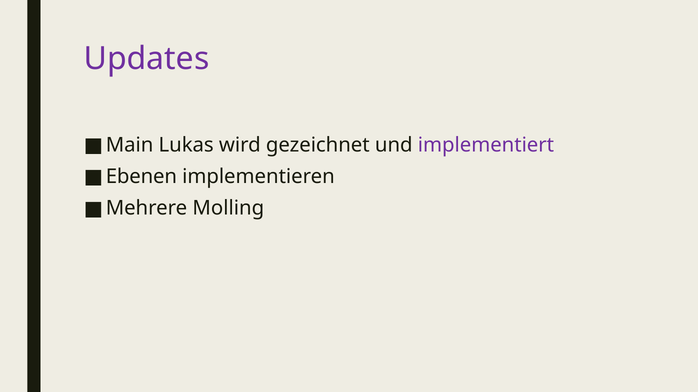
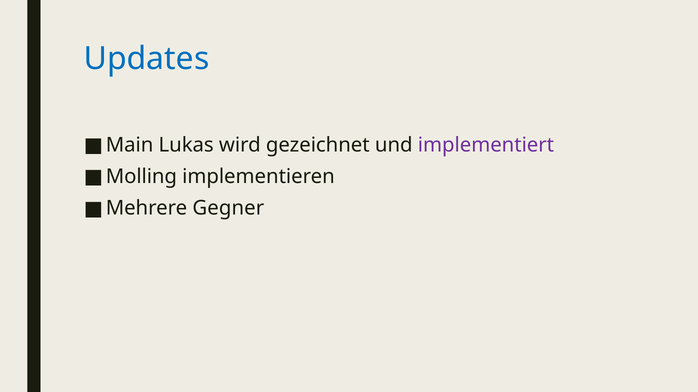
Updates colour: purple -> blue (147, 59)
Ebenen: Ebenen -> Molling (141, 177)
Molling: Molling -> Gegner (228, 208)
